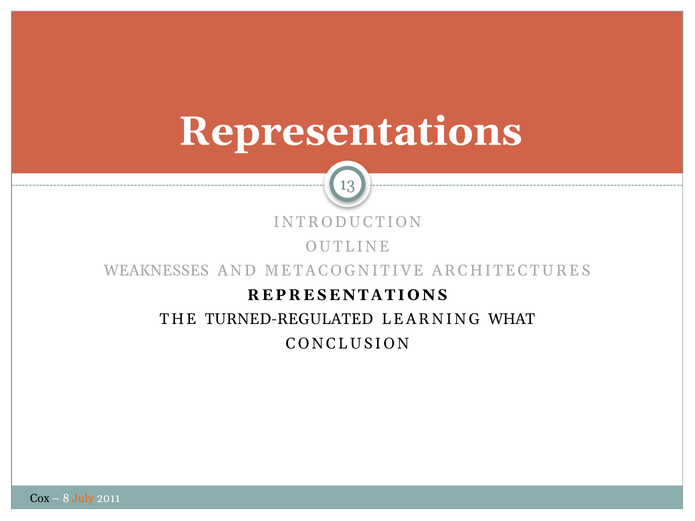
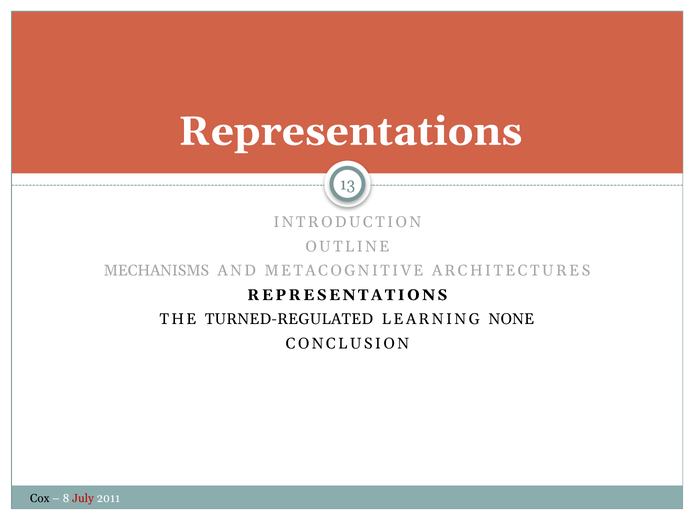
WEAKNESSES: WEAKNESSES -> MECHANISMS (156, 271)
WHAT: WHAT -> NONE (511, 319)
July colour: orange -> red (83, 498)
